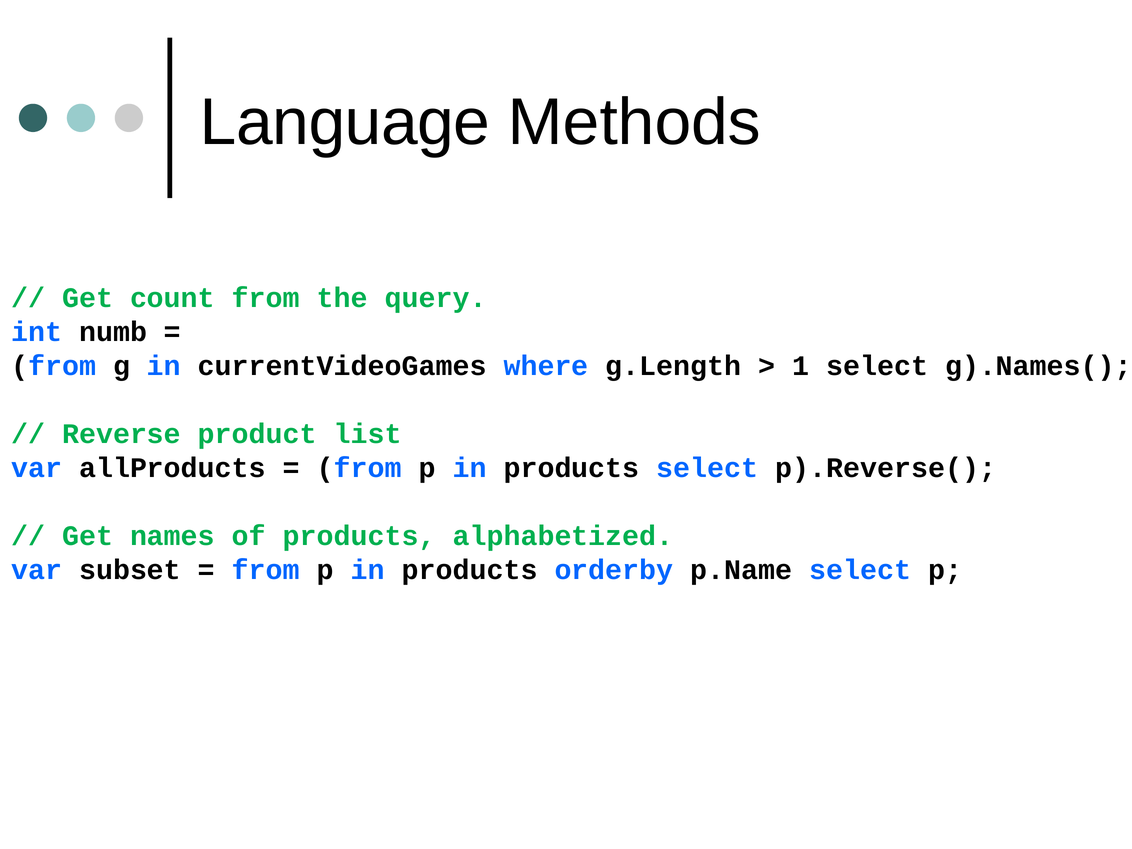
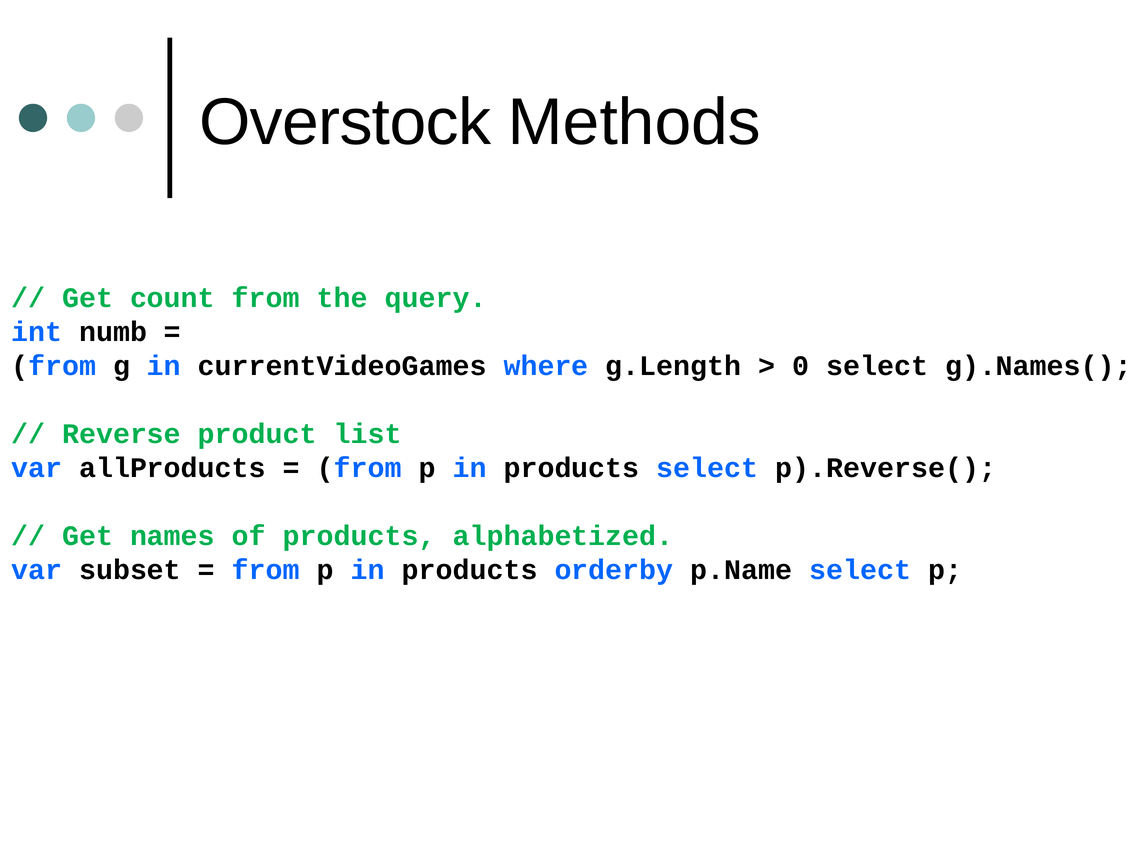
Language: Language -> Overstock (345, 123)
1: 1 -> 0 (801, 366)
